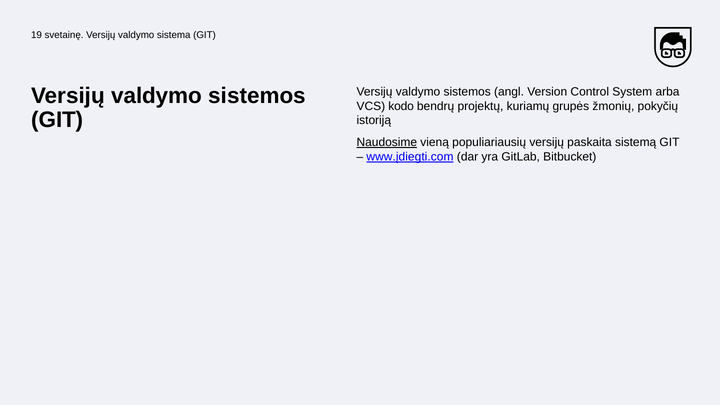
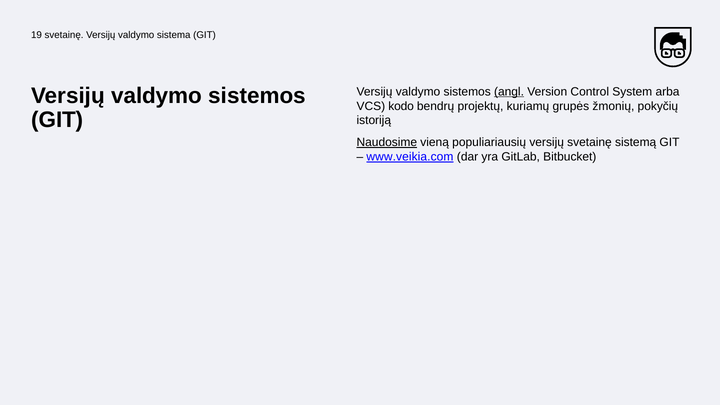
angl underline: none -> present (509, 92)
versijų paskaita: paskaita -> svetainę (589, 142)
www.įdiegti.com: www.įdiegti.com -> www.veikia.com (410, 157)
